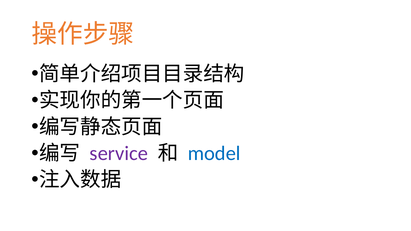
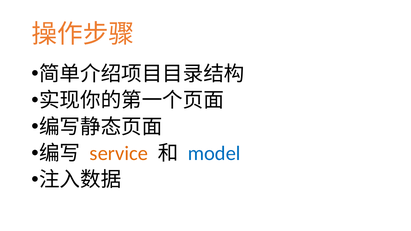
service colour: purple -> orange (119, 153)
